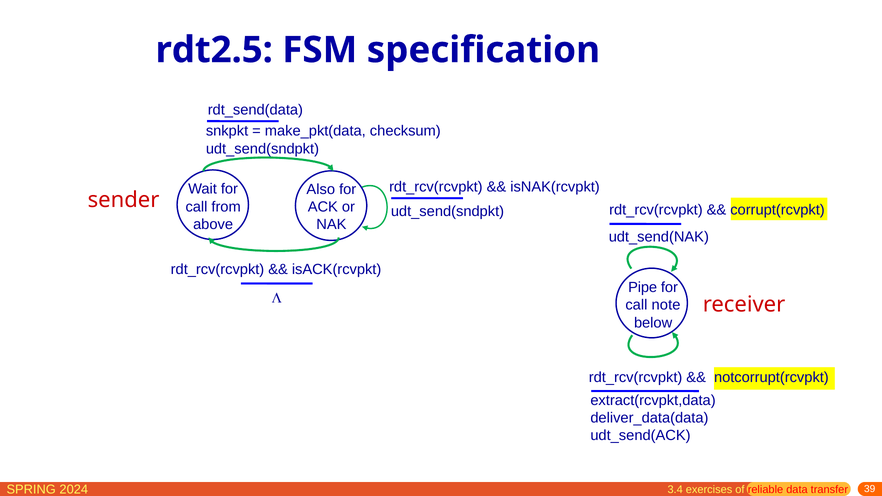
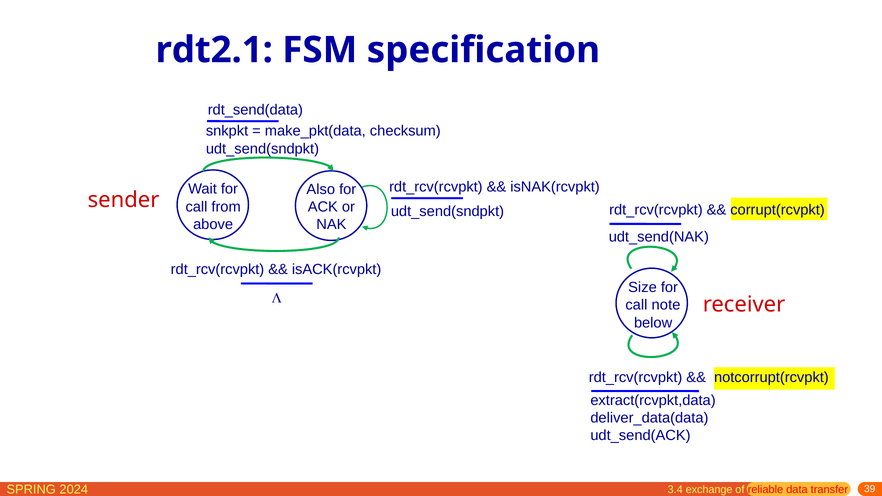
rdt2.5: rdt2.5 -> rdt2.1 (214, 50)
Pipe: Pipe -> Size (643, 287)
exercises: exercises -> exchange (709, 490)
